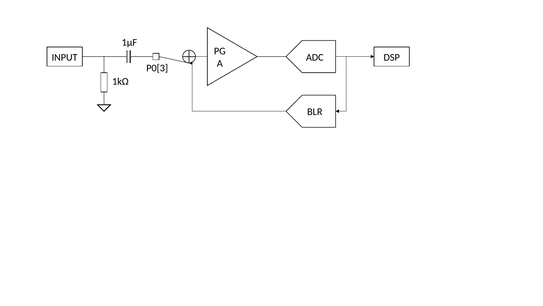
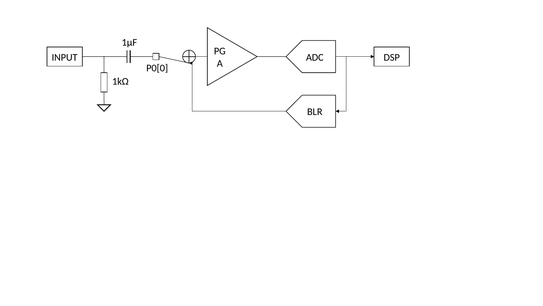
P0[3: P0[3 -> P0[0 (157, 68)
